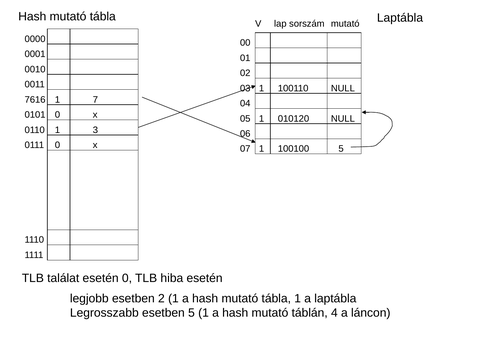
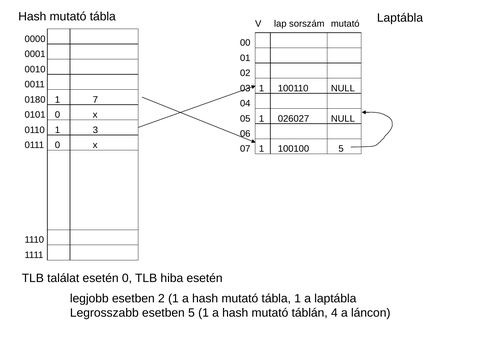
7616: 7616 -> 0180 (35, 100)
010120: 010120 -> 026027 (294, 119)
